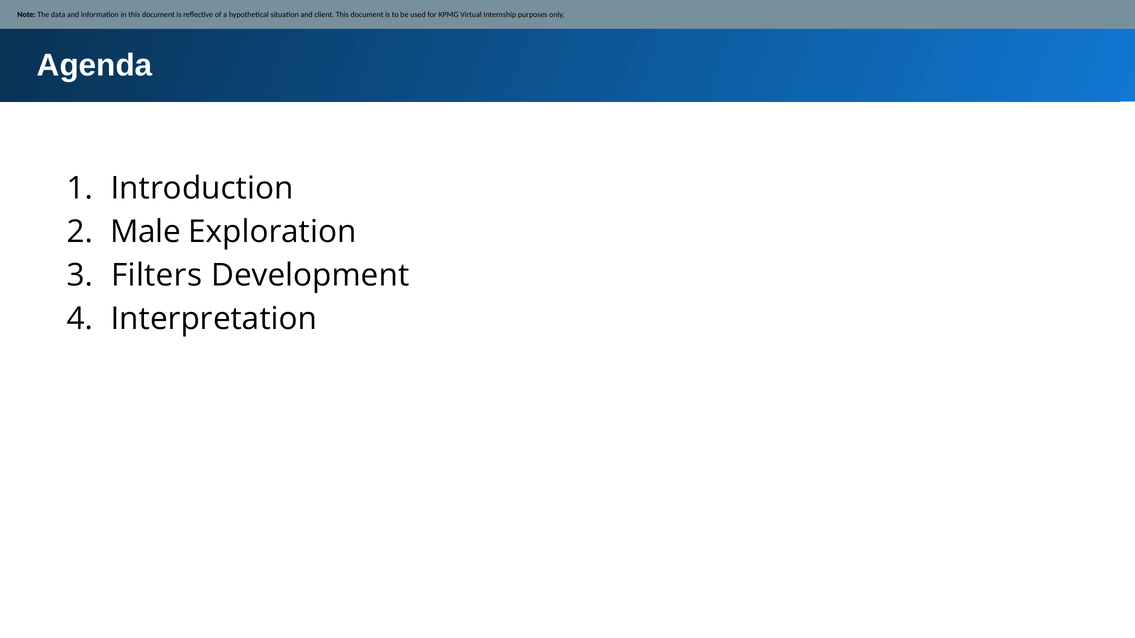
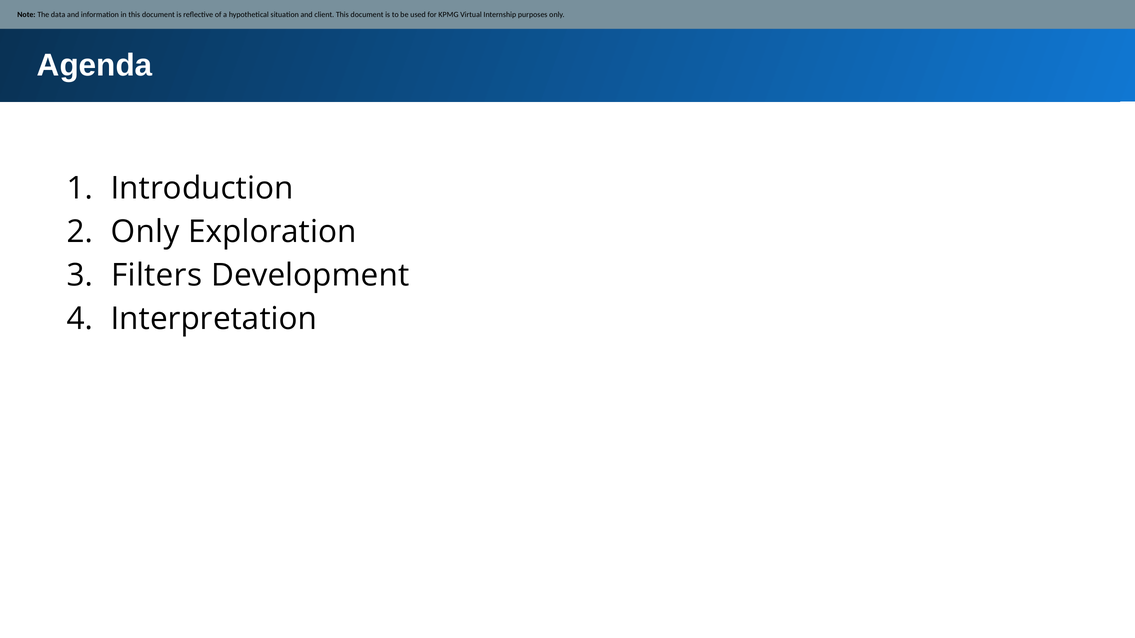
Male: Male -> Only (145, 232)
